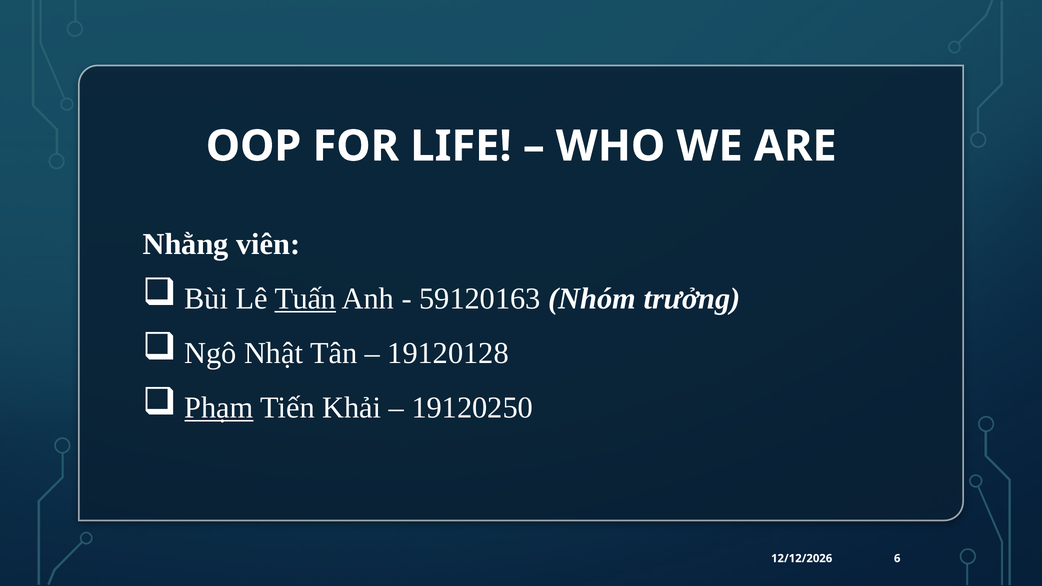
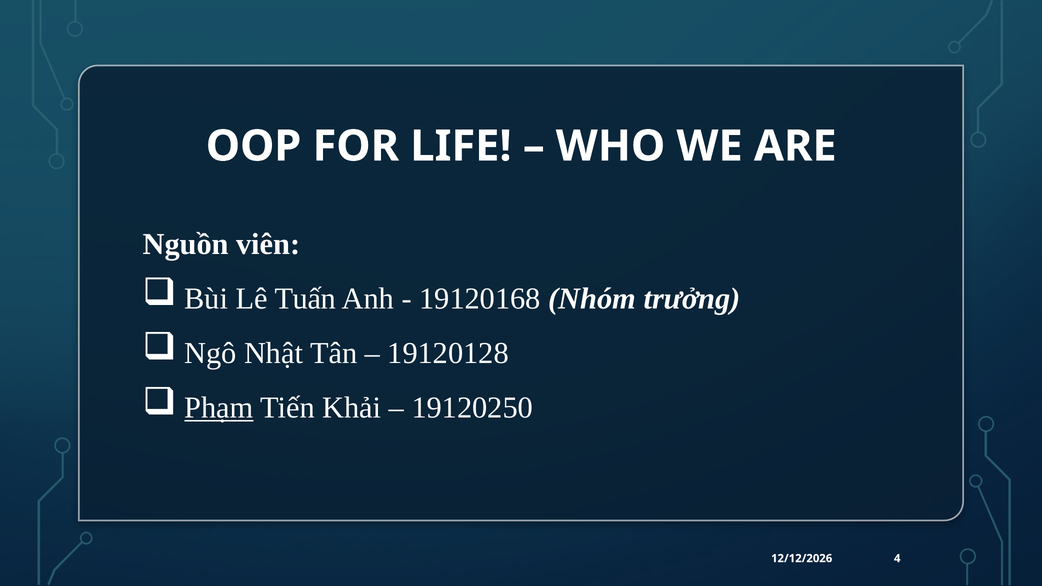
Nhằng: Nhằng -> Nguồn (186, 244)
Tuấn underline: present -> none (305, 299)
59120163: 59120163 -> 19120168 (480, 299)
6: 6 -> 4 (897, 559)
